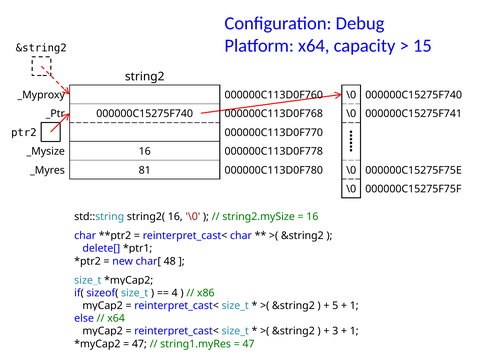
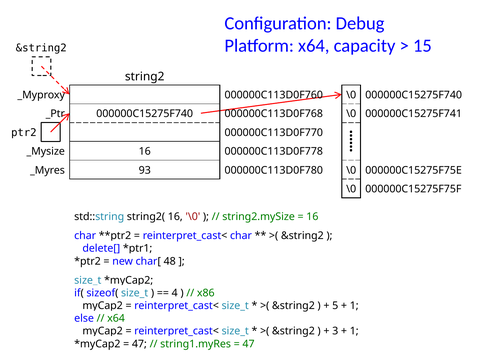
81: 81 -> 93 (145, 170)
